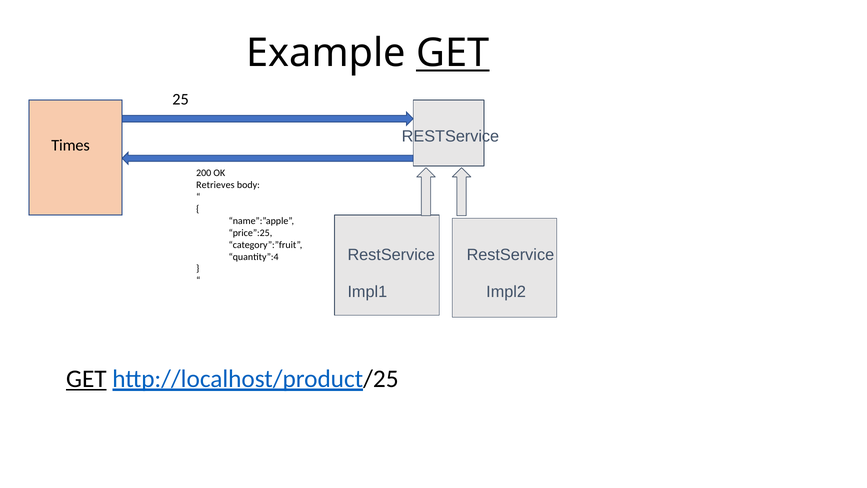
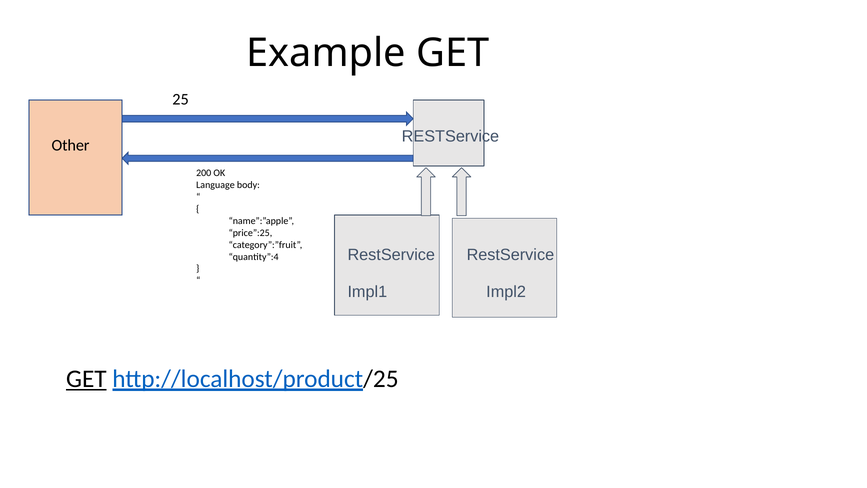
GET underline: present -> none (453, 53)
Times: Times -> Other (71, 145)
Retrieves: Retrieves -> Language (215, 185)
